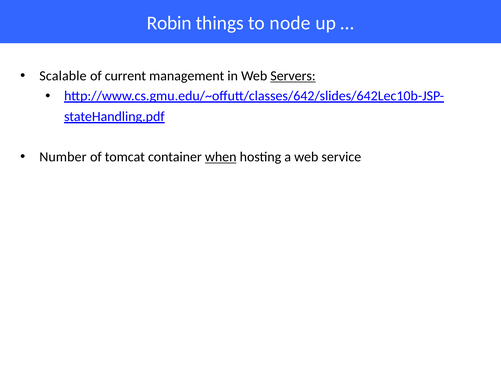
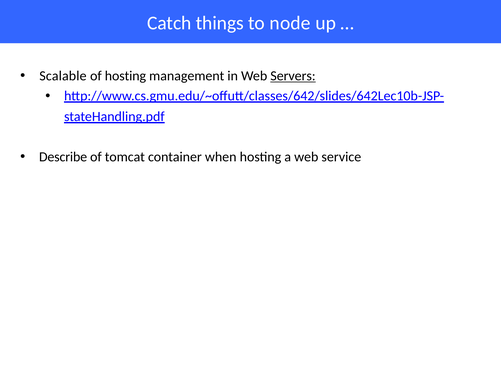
Robin: Robin -> Catch (169, 23)
of current: current -> hosting (125, 76)
Number: Number -> Describe (63, 157)
when underline: present -> none (221, 157)
